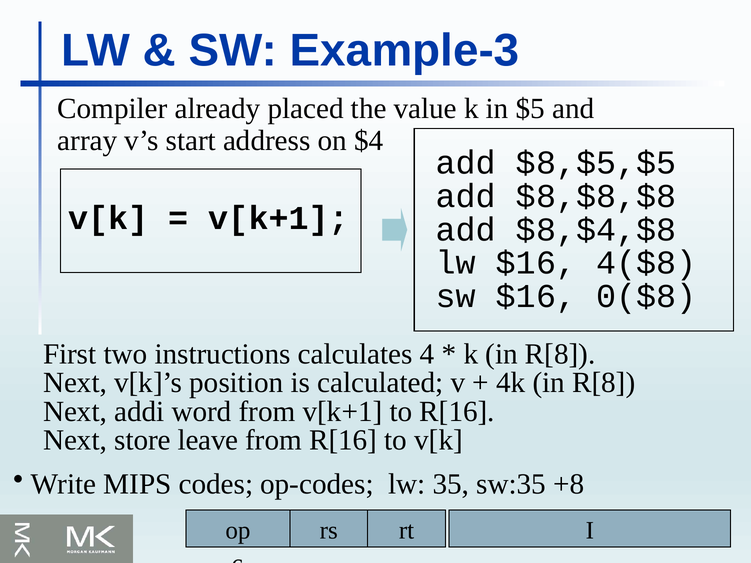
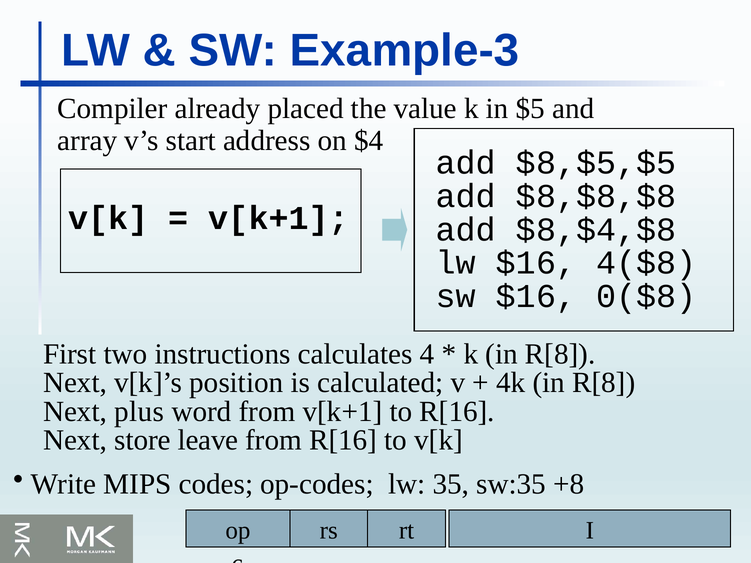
addi: addi -> plus (139, 412)
